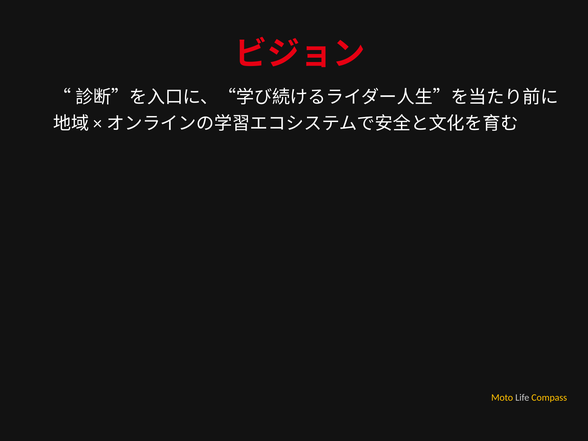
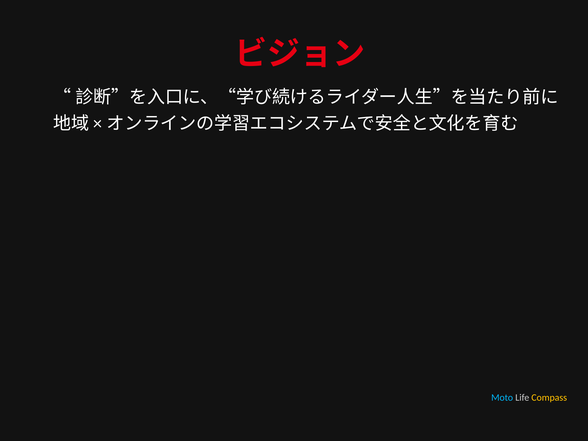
Moto colour: yellow -> light blue (502, 398)
